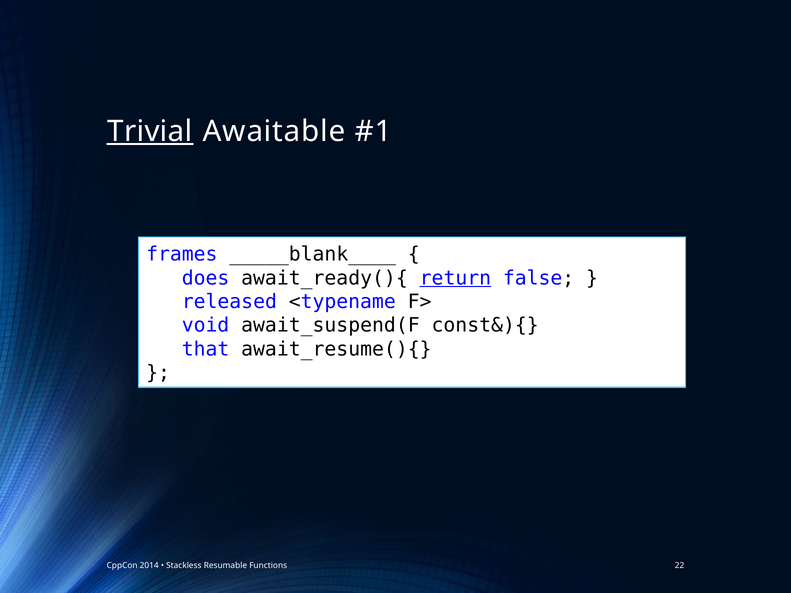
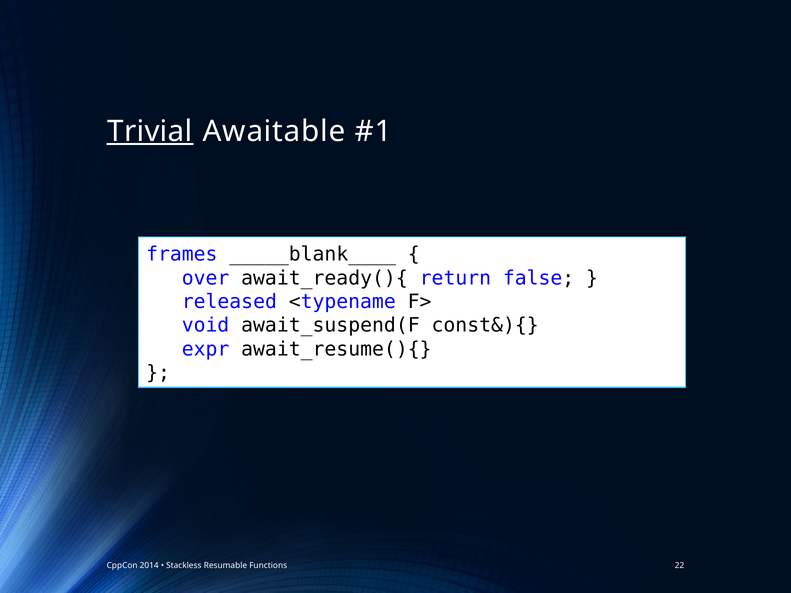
does: does -> over (206, 278)
return underline: present -> none (455, 278)
that: that -> expr (206, 349)
